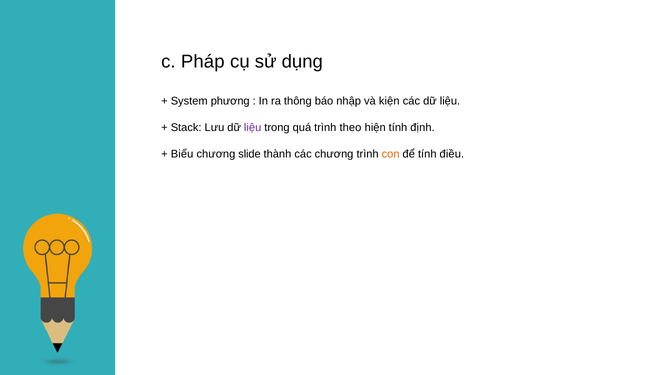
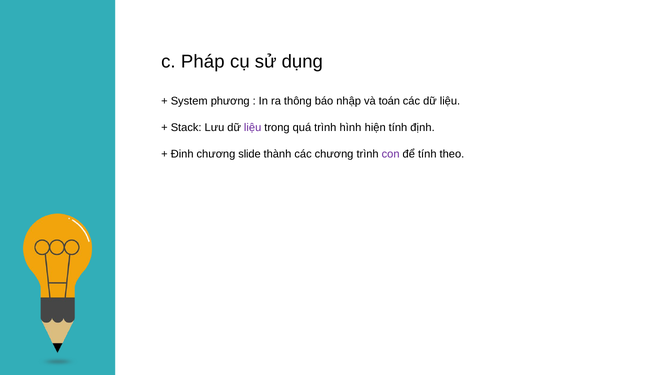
kiện: kiện -> toán (389, 101)
theo: theo -> hình (350, 127)
Biểu: Biểu -> Đinh (182, 154)
con colour: orange -> purple (391, 154)
điều: điều -> theo (452, 154)
